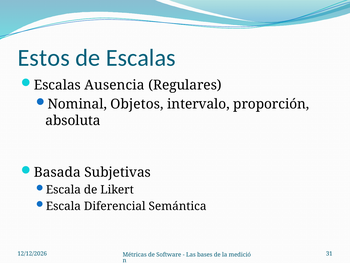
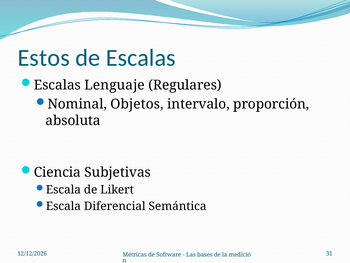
Ausencia: Ausencia -> Lenguaje (115, 85)
Basada: Basada -> Ciencia (57, 172)
